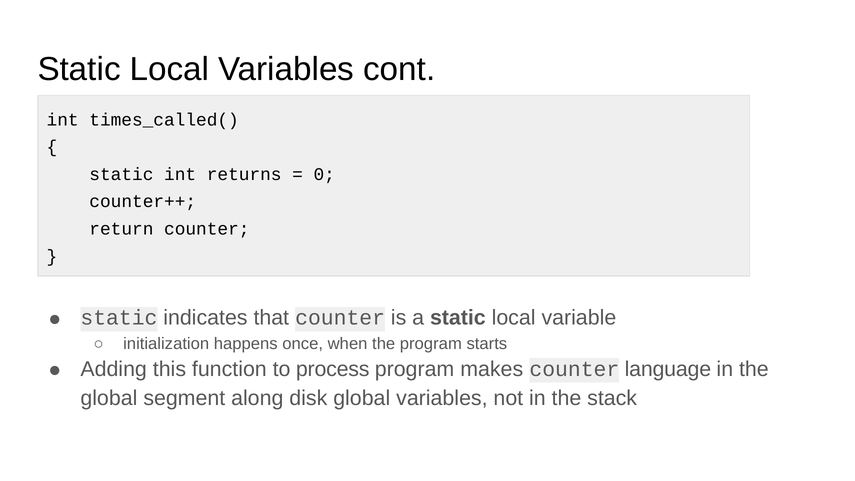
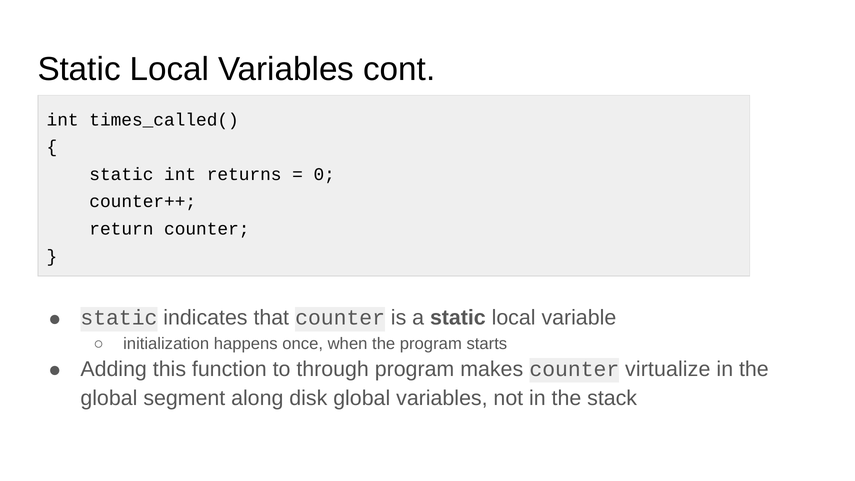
process: process -> through (333, 369)
language: language -> virtualize (668, 369)
